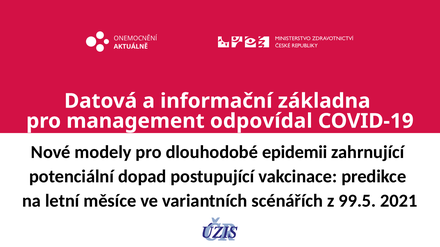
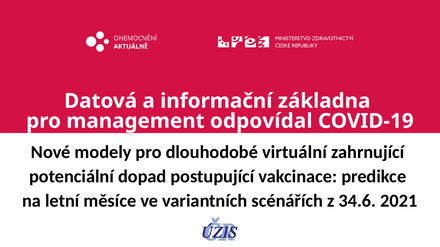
epidemii: epidemii -> virtuální (294, 153)
99.5: 99.5 -> 34.6 (357, 201)
